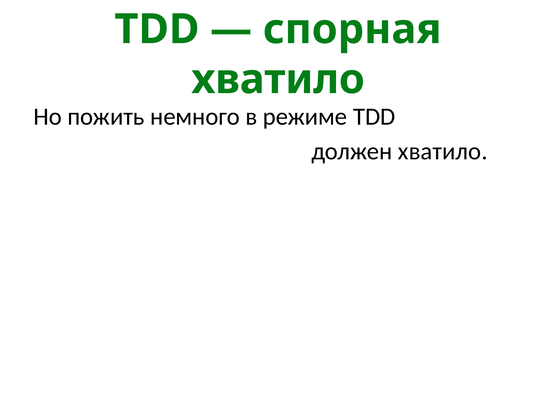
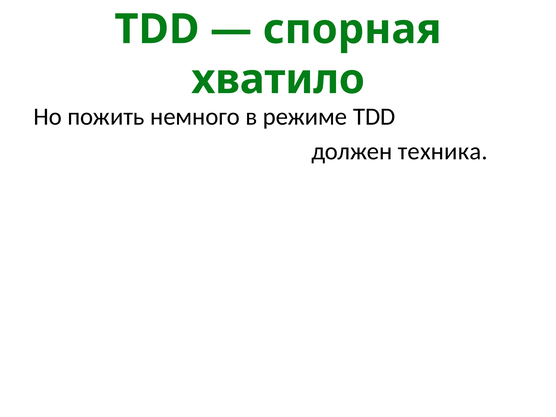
должен хватило: хватило -> техника (443, 151)
